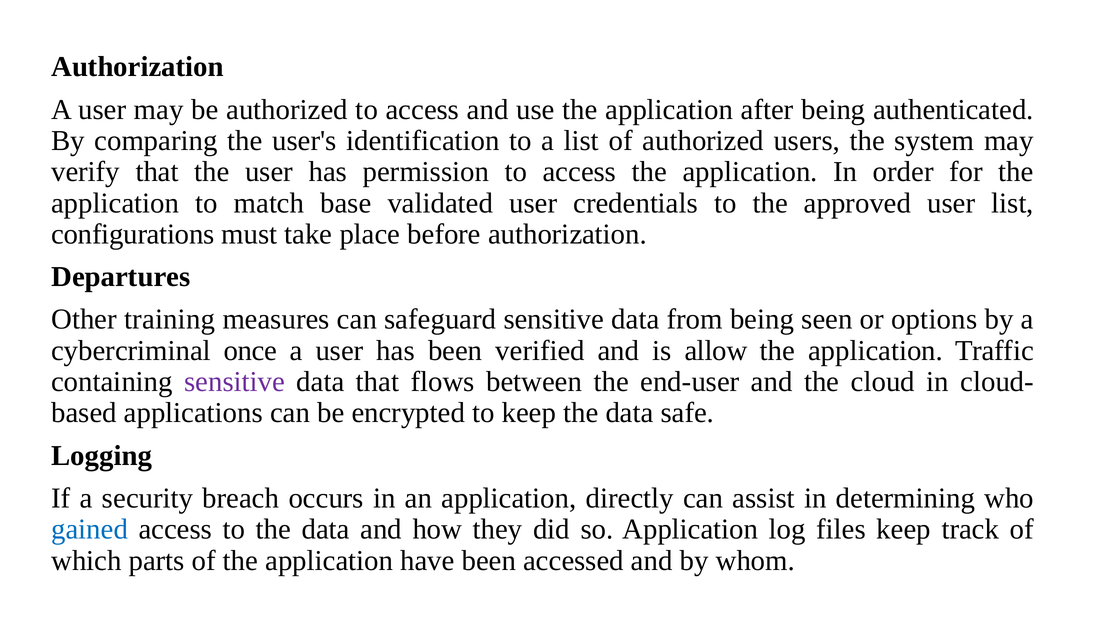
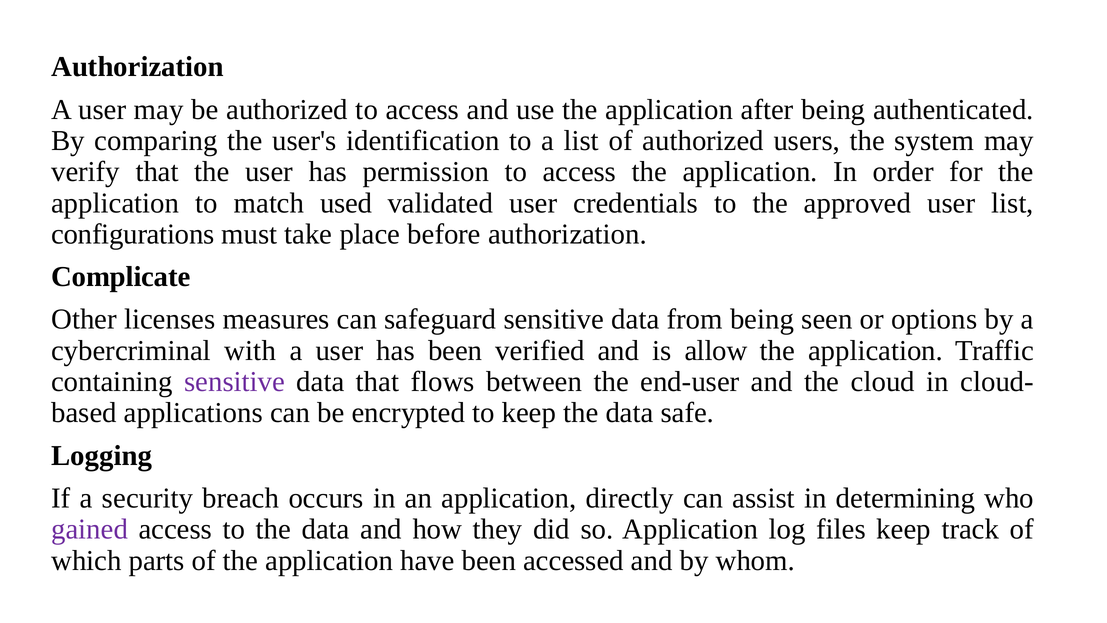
base: base -> used (346, 203)
Departures: Departures -> Complicate (121, 277)
training: training -> licenses (170, 319)
once: once -> with (250, 350)
gained colour: blue -> purple (90, 529)
